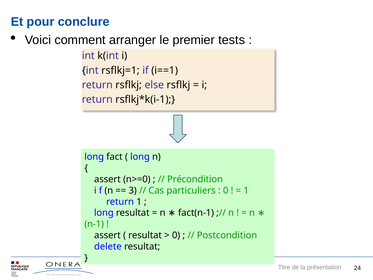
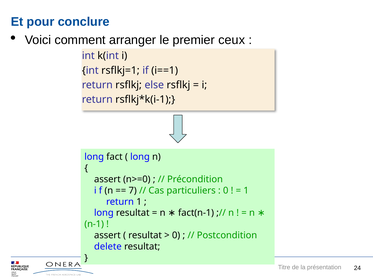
tests: tests -> ceux (232, 40)
3: 3 -> 7 (133, 190)
